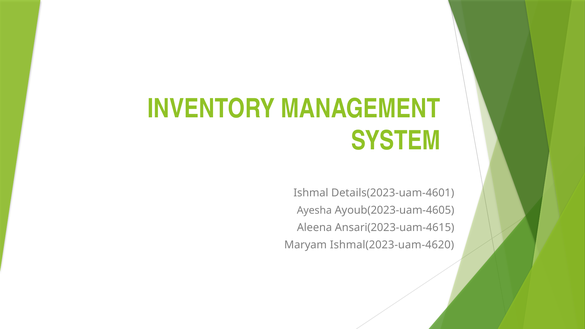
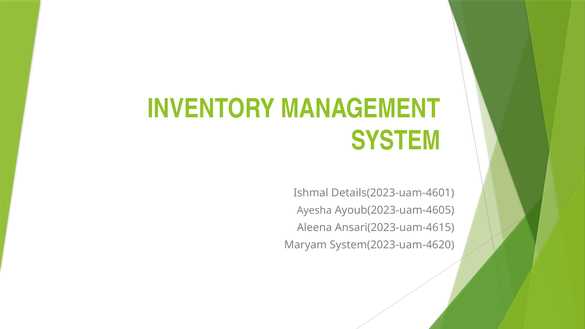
Ishmal(2023-uam-4620: Ishmal(2023-uam-4620 -> System(2023-uam-4620 (392, 245)
